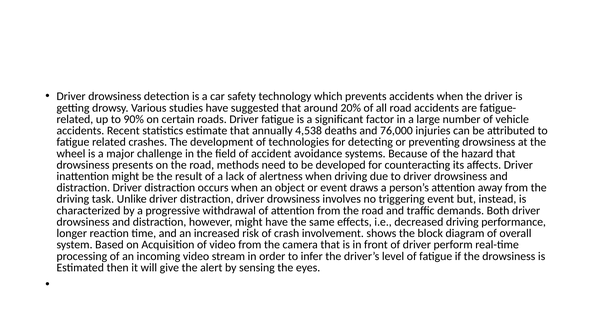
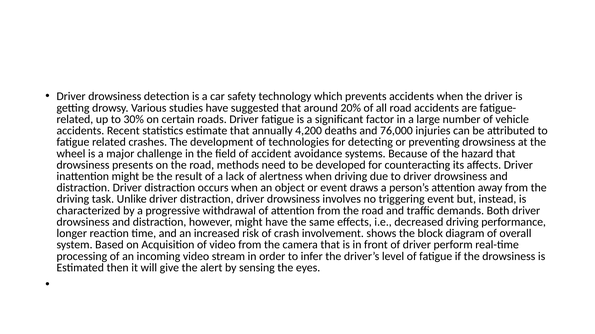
90%: 90% -> 30% (134, 119)
4,538: 4,538 -> 4,200 (309, 131)
